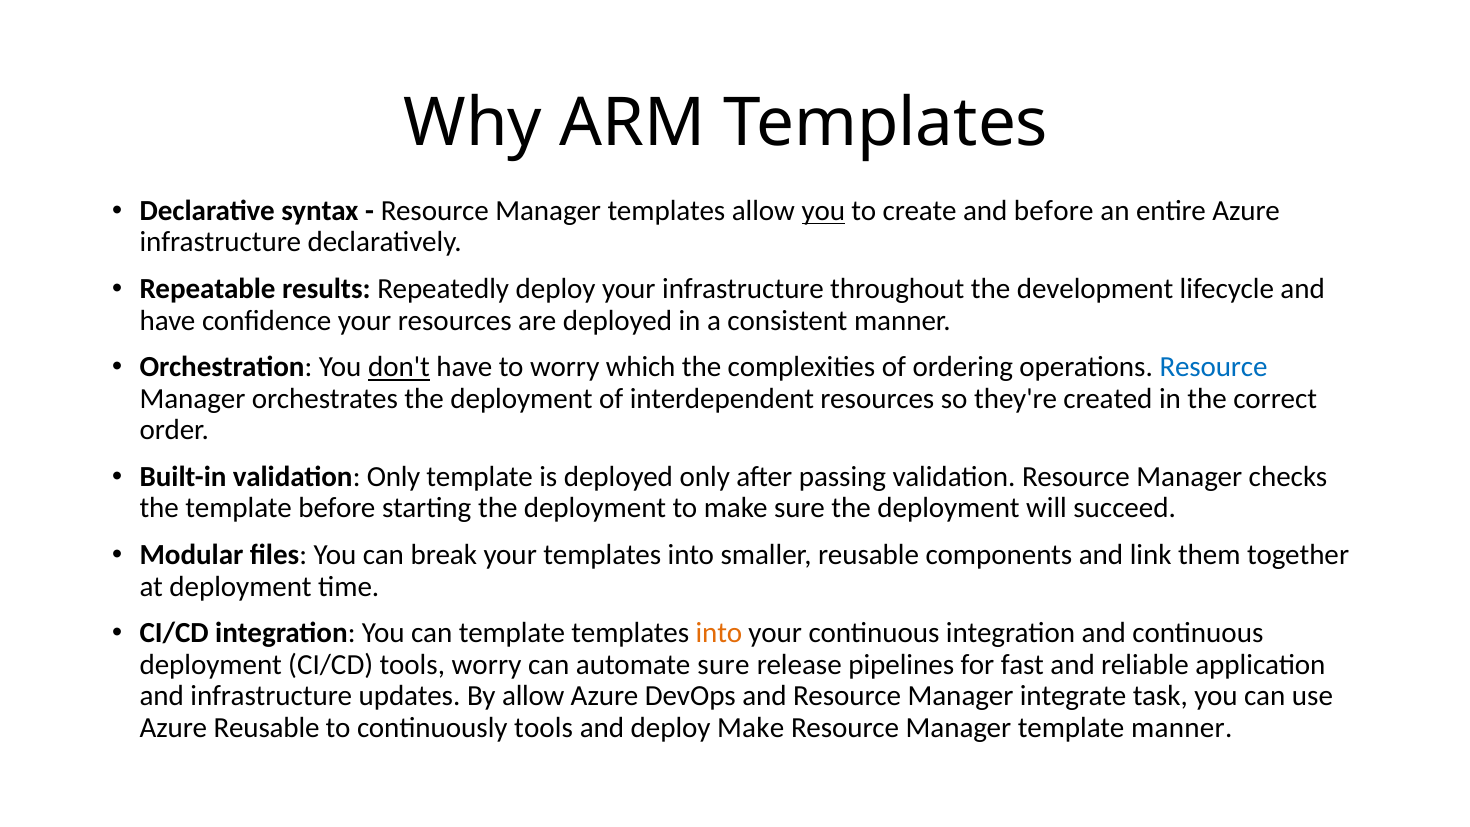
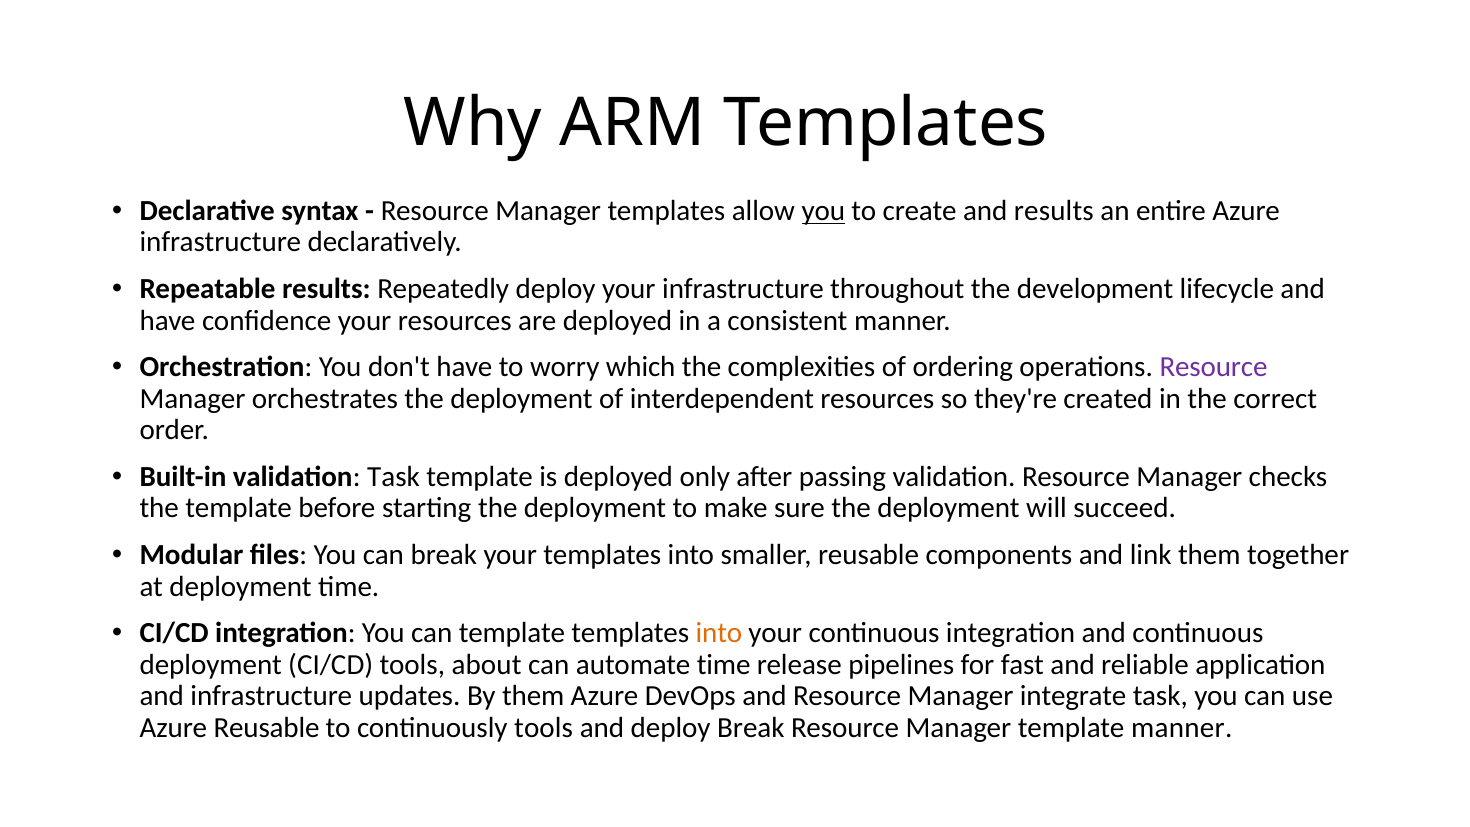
and before: before -> results (1054, 211)
don't underline: present -> none (399, 367)
Resource colour: blue -> purple (1213, 367)
validation Only: Only -> Task (393, 477)
tools worry: worry -> about (487, 665)
automate sure: sure -> time (724, 665)
By allow: allow -> them (533, 696)
deploy Make: Make -> Break (751, 727)
